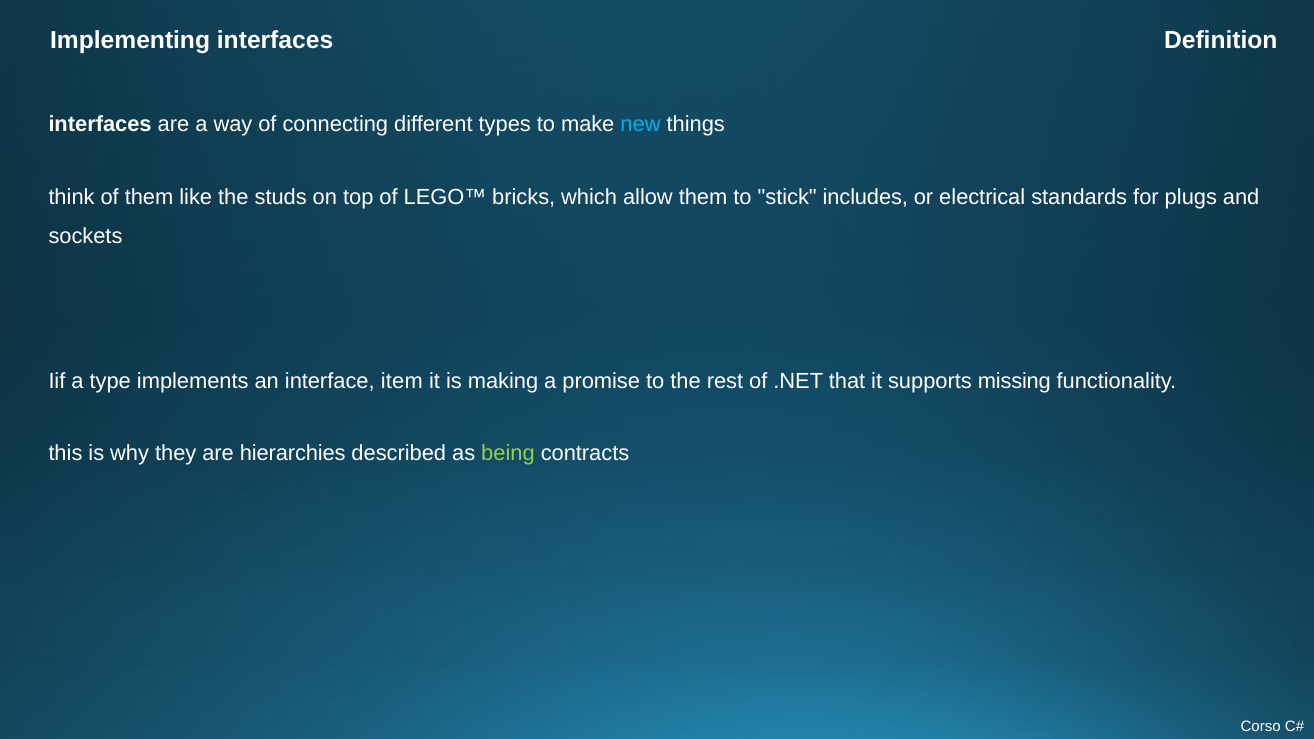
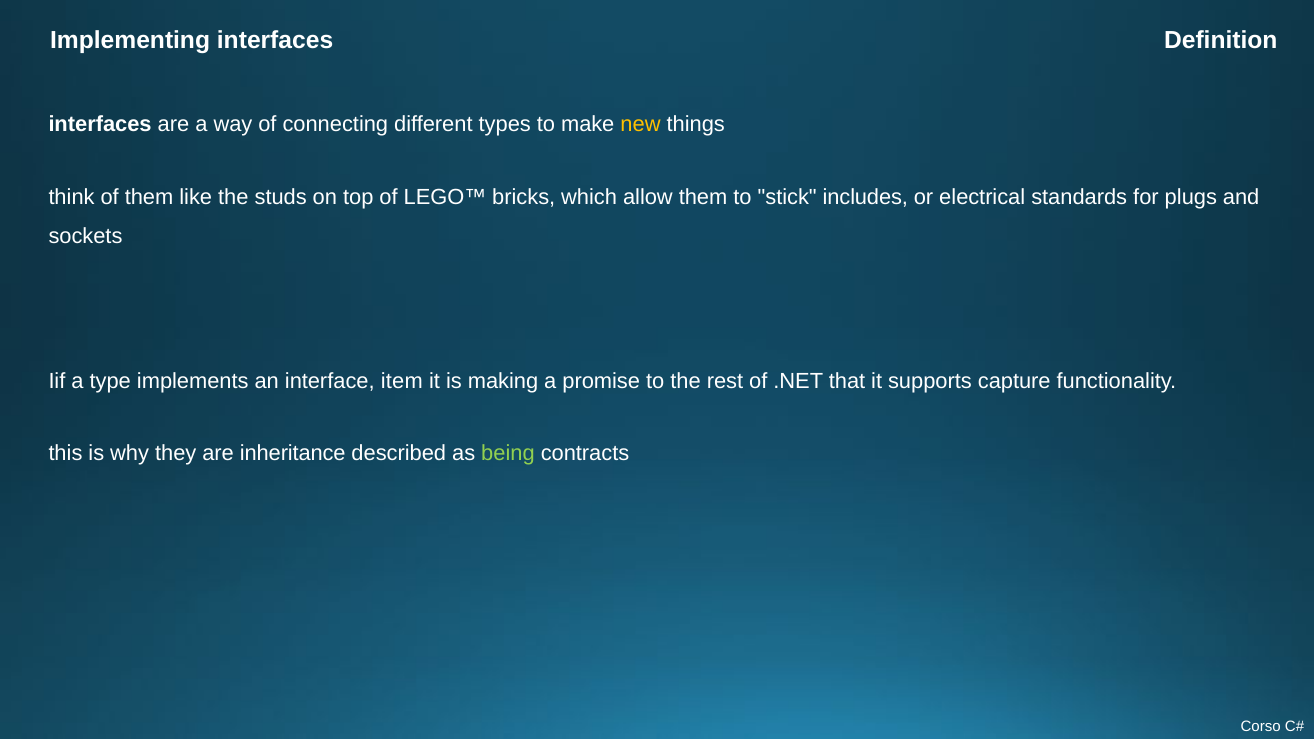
new colour: light blue -> yellow (641, 125)
missing: missing -> capture (1014, 381)
hierarchies: hierarchies -> inheritance (293, 453)
